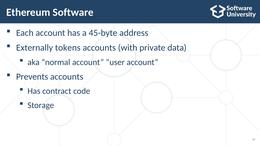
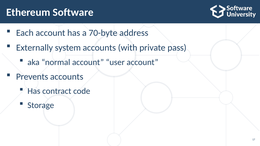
45-byte: 45-byte -> 70-byte (103, 33)
tokens: tokens -> system (68, 48)
data: data -> pass (177, 48)
